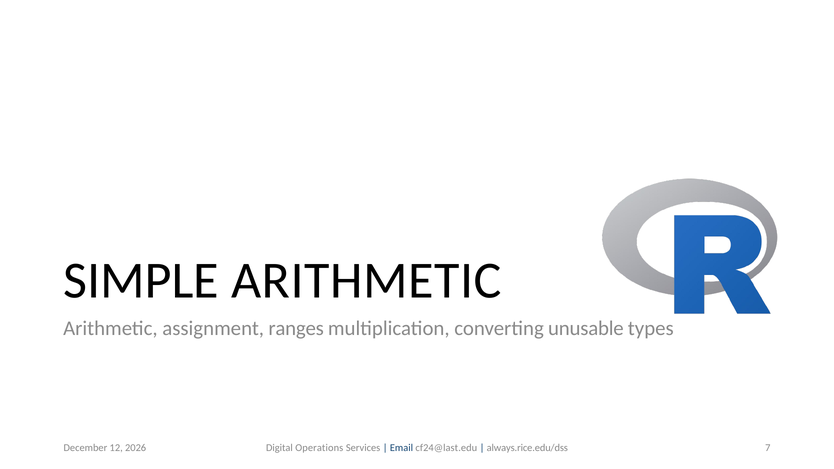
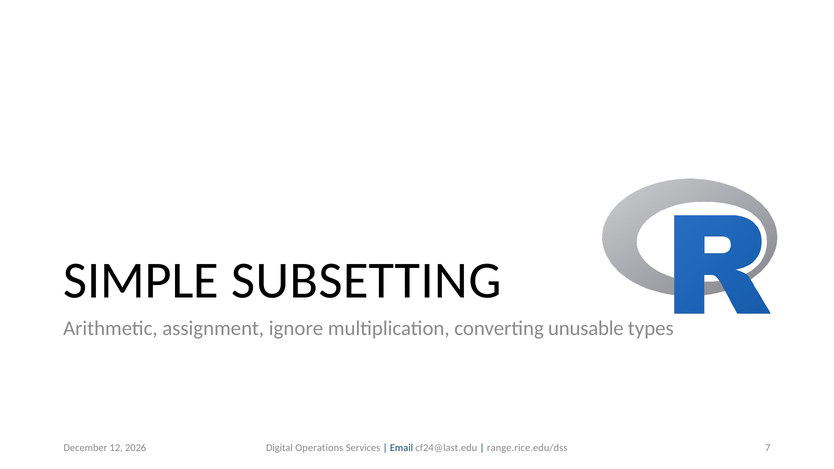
SIMPLE ARITHMETIC: ARITHMETIC -> SUBSETTING (366, 280)
ranges: ranges -> ignore (296, 328)
always.rice.edu/dss: always.rice.edu/dss -> range.rice.edu/dss (527, 448)
